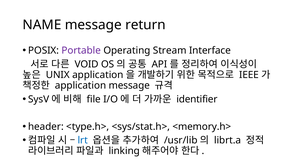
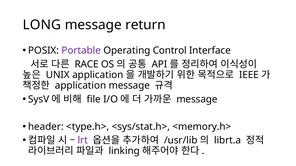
NAME: NAME -> LONG (42, 25)
Stream: Stream -> Control (170, 51)
VOID: VOID -> RACE (87, 64)
identifier: identifier -> message (197, 99)
lrt colour: blue -> purple (83, 141)
